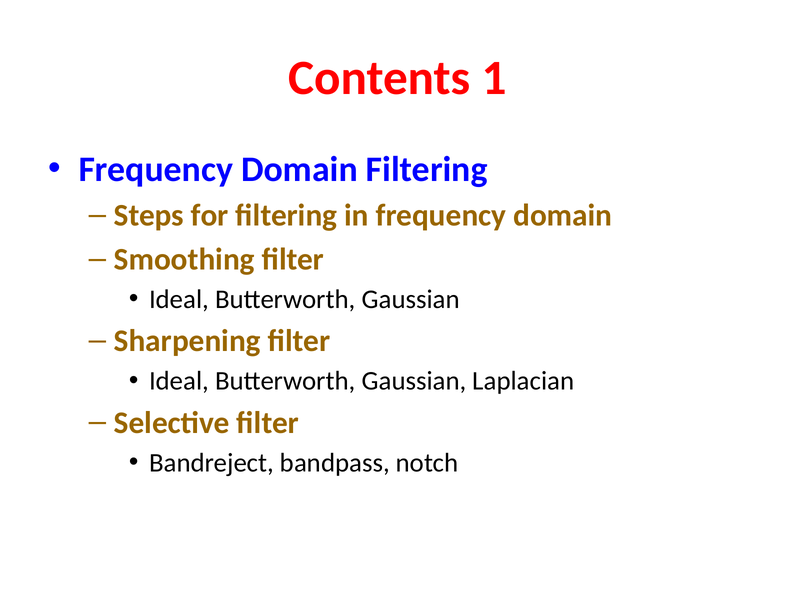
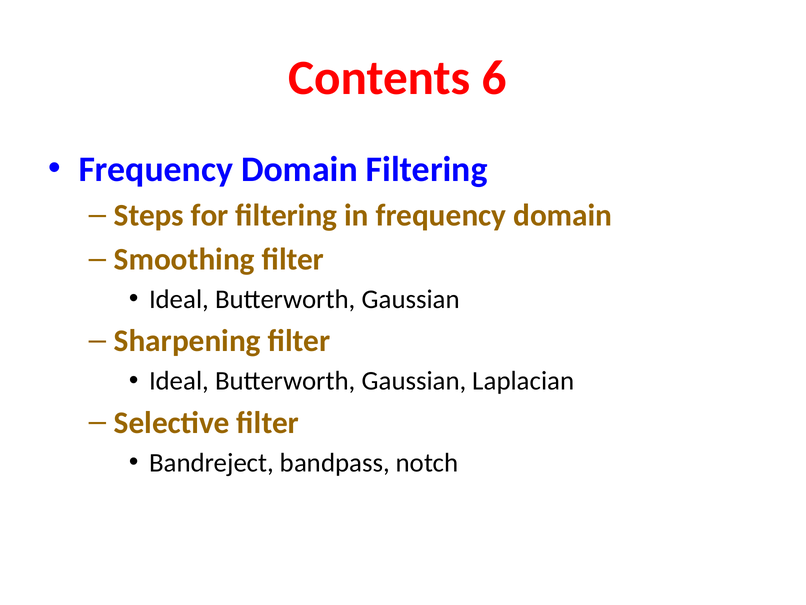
1: 1 -> 6 (494, 78)
